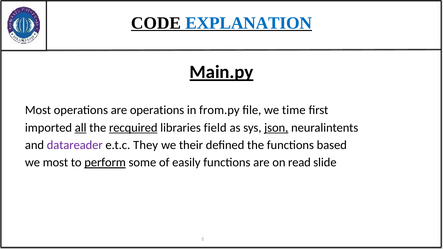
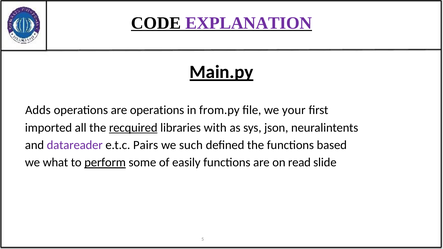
EXPLANATION colour: blue -> purple (249, 23)
Most: Most -> Adds (38, 110)
time: time -> your (294, 110)
all underline: present -> none (81, 128)
field: field -> with (215, 128)
json underline: present -> none (276, 128)
They: They -> Pairs (146, 145)
their: their -> such (191, 145)
we most: most -> what (55, 163)
